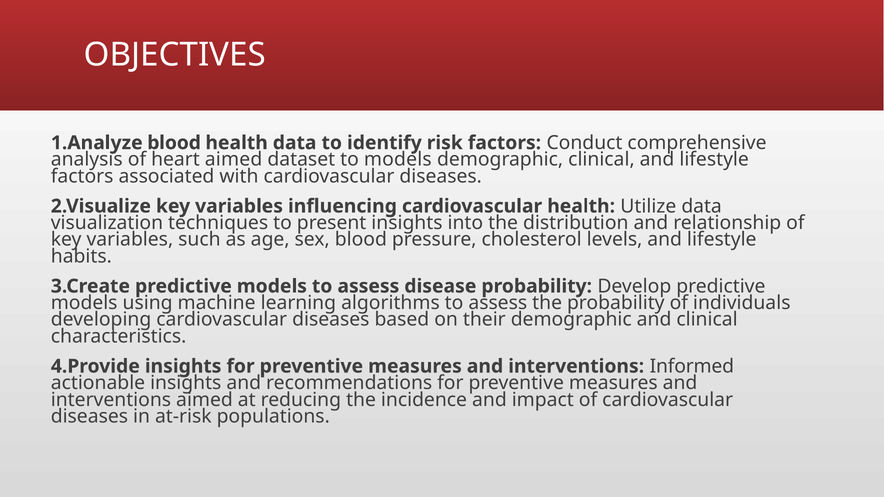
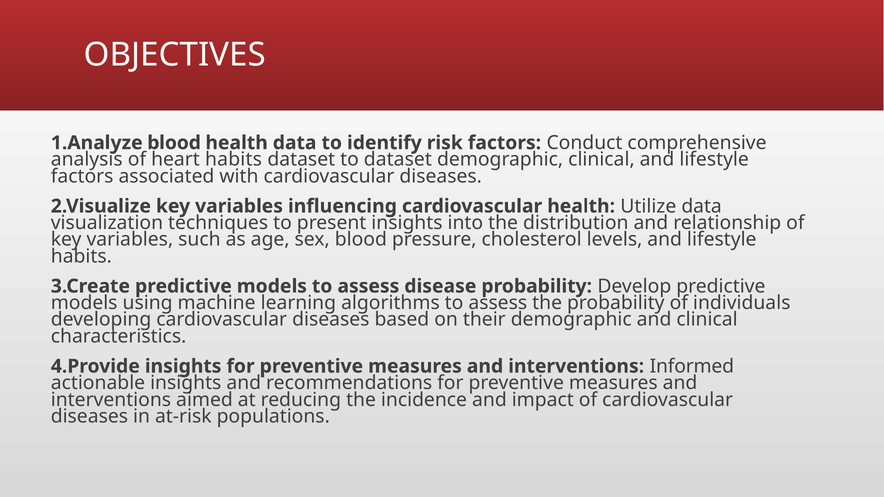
heart aimed: aimed -> habits (234, 160)
to models: models -> dataset (398, 160)
